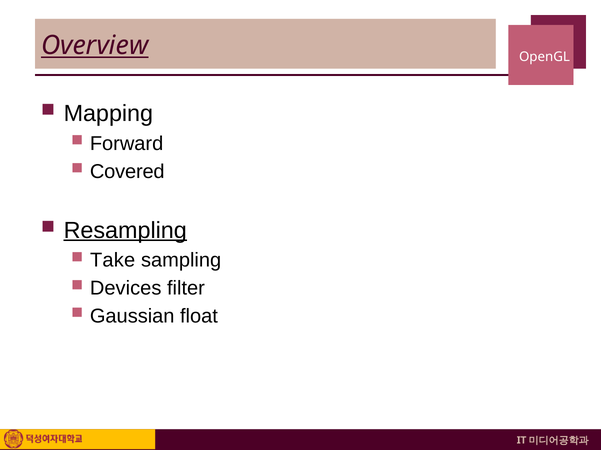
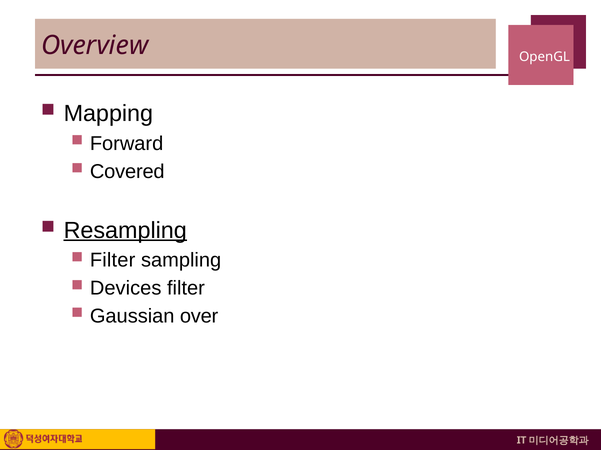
Overview underline: present -> none (95, 46)
Take: Take -> Filter (113, 261)
float: float -> over (199, 317)
